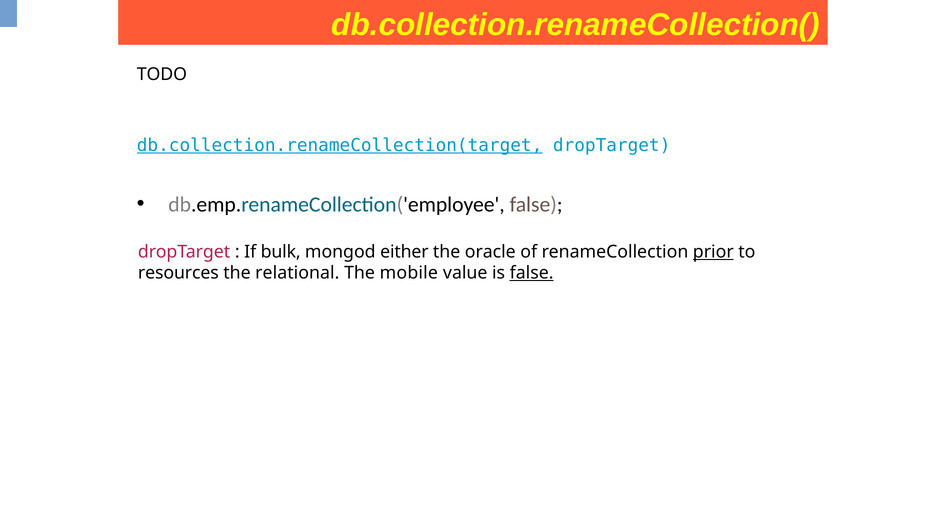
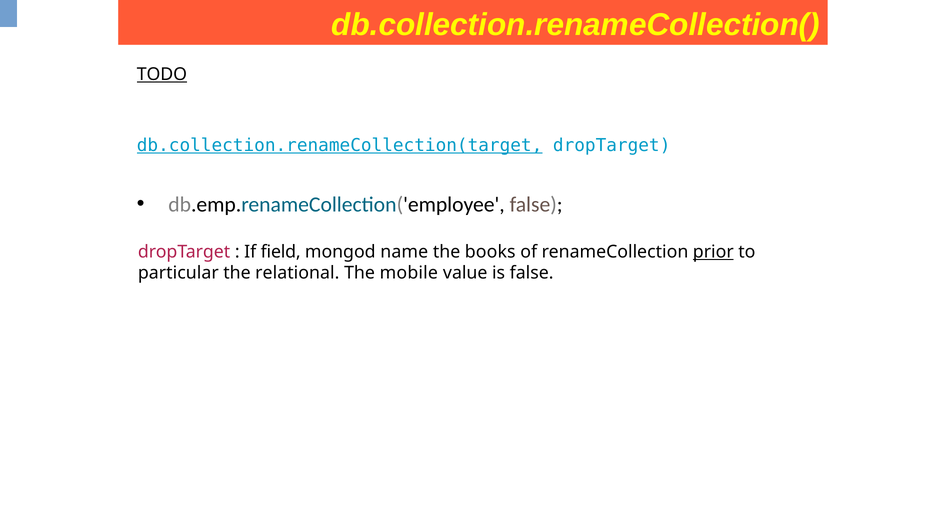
TODO underline: none -> present (162, 74)
bulk: bulk -> field (281, 252)
either: either -> name (404, 252)
oracle: oracle -> books (490, 252)
resources: resources -> particular (178, 273)
false underline: present -> none (532, 273)
